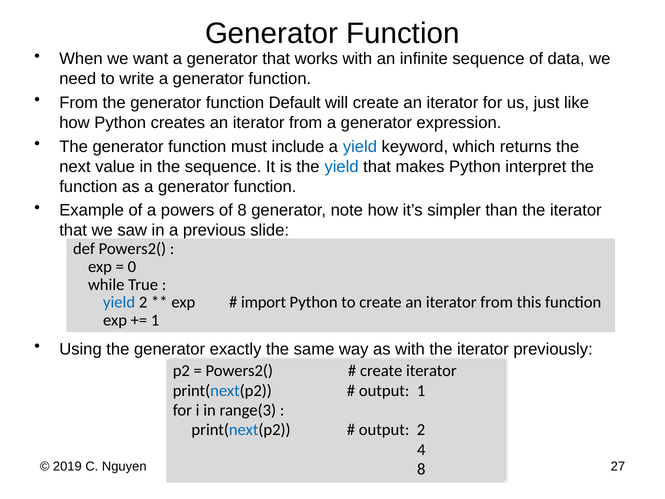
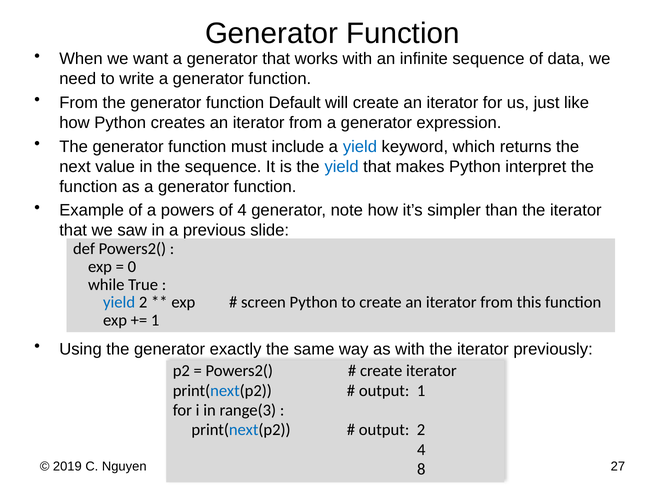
of 8: 8 -> 4 (242, 210)
import: import -> screen (263, 302)
